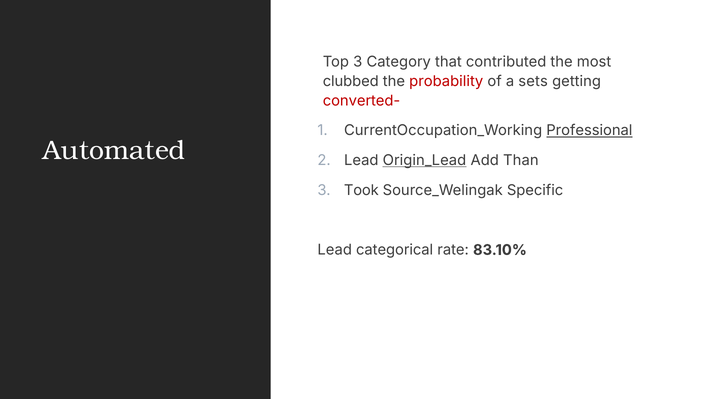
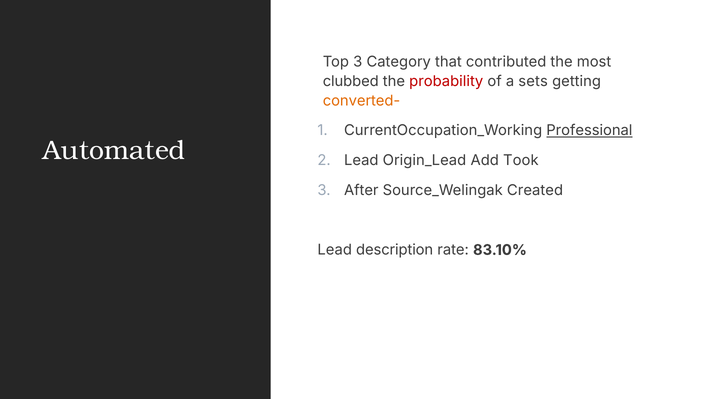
converted- colour: red -> orange (362, 101)
Origin_Lead underline: present -> none (424, 160)
Than: Than -> Took (521, 160)
Took: Took -> After (361, 190)
Specific: Specific -> Created (535, 190)
categorical: categorical -> description (395, 250)
